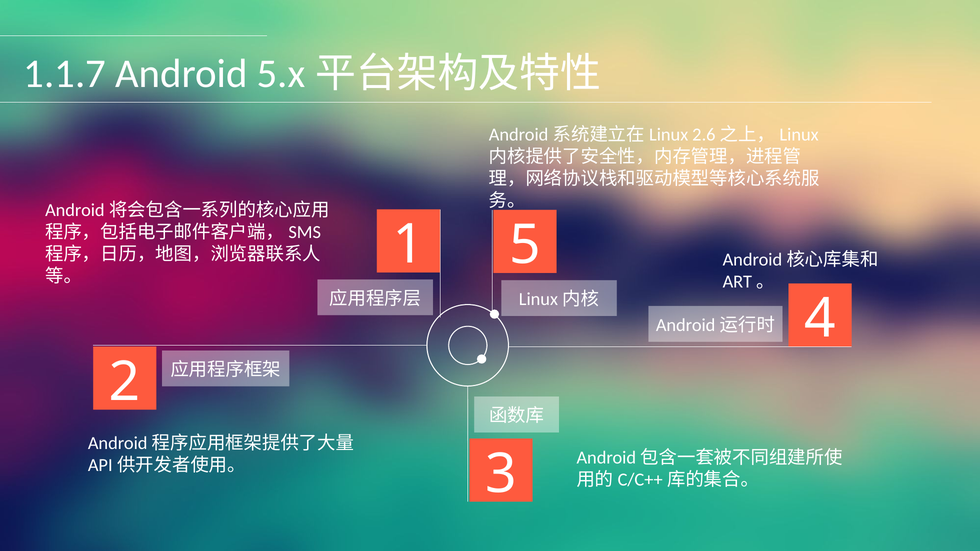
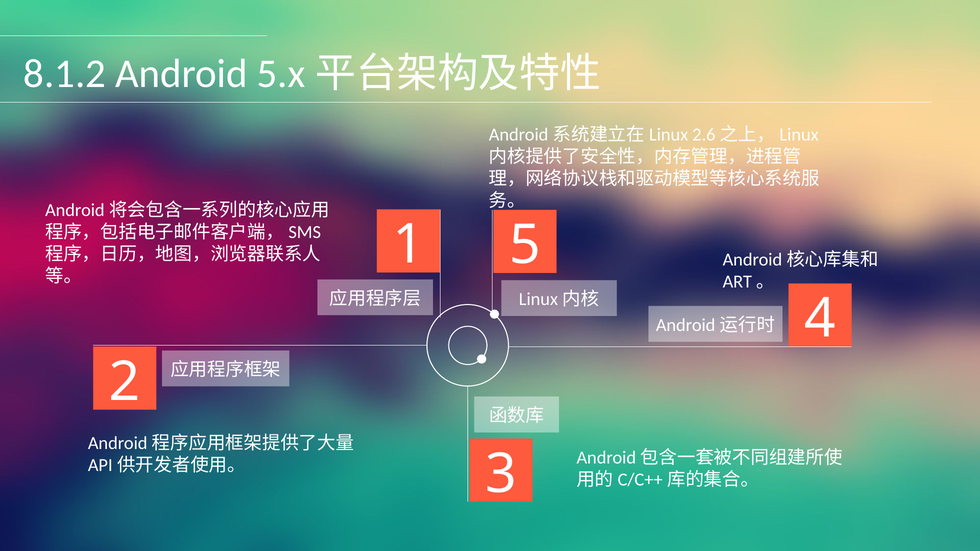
1.1.7: 1.1.7 -> 8.1.2 (65, 74)
